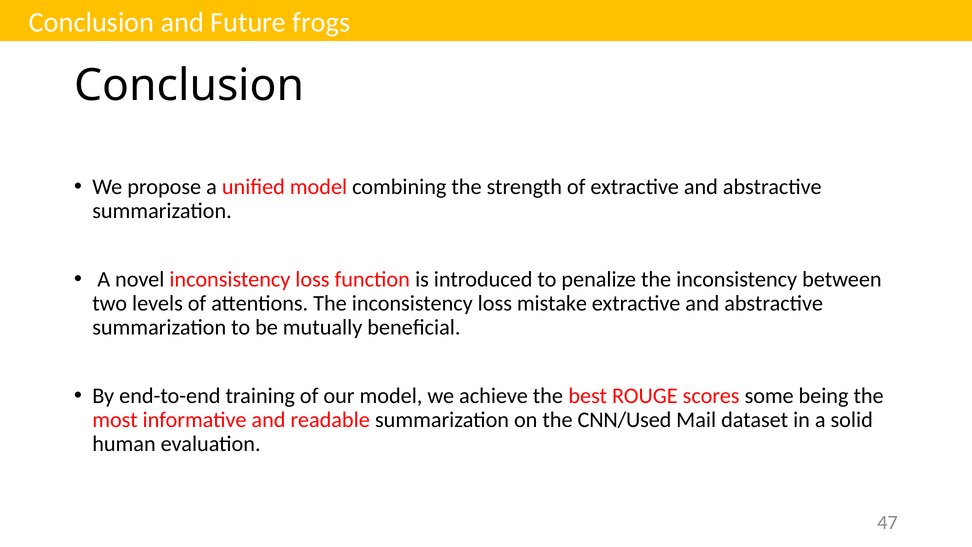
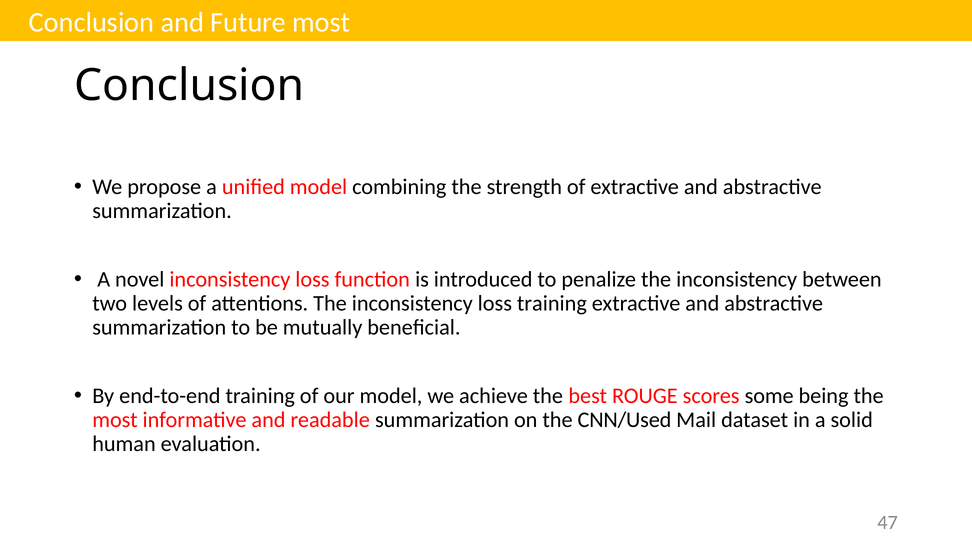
Future frogs: frogs -> most (321, 22)
loss mistake: mistake -> training (552, 303)
